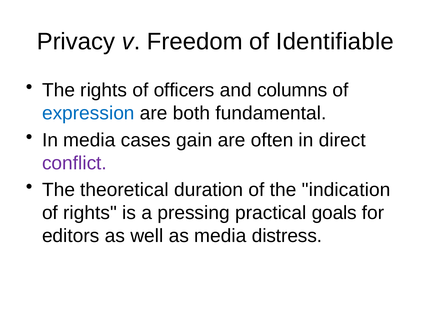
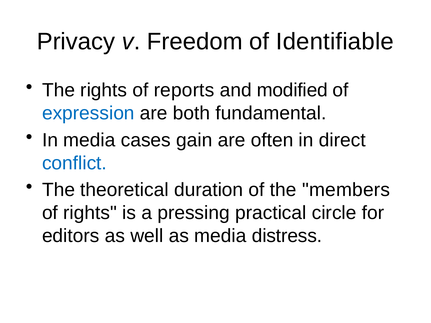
officers: officers -> reports (184, 90)
columns: columns -> modified (292, 90)
conflict colour: purple -> blue (74, 163)
indication: indication -> members (346, 190)
goals: goals -> circle (334, 213)
